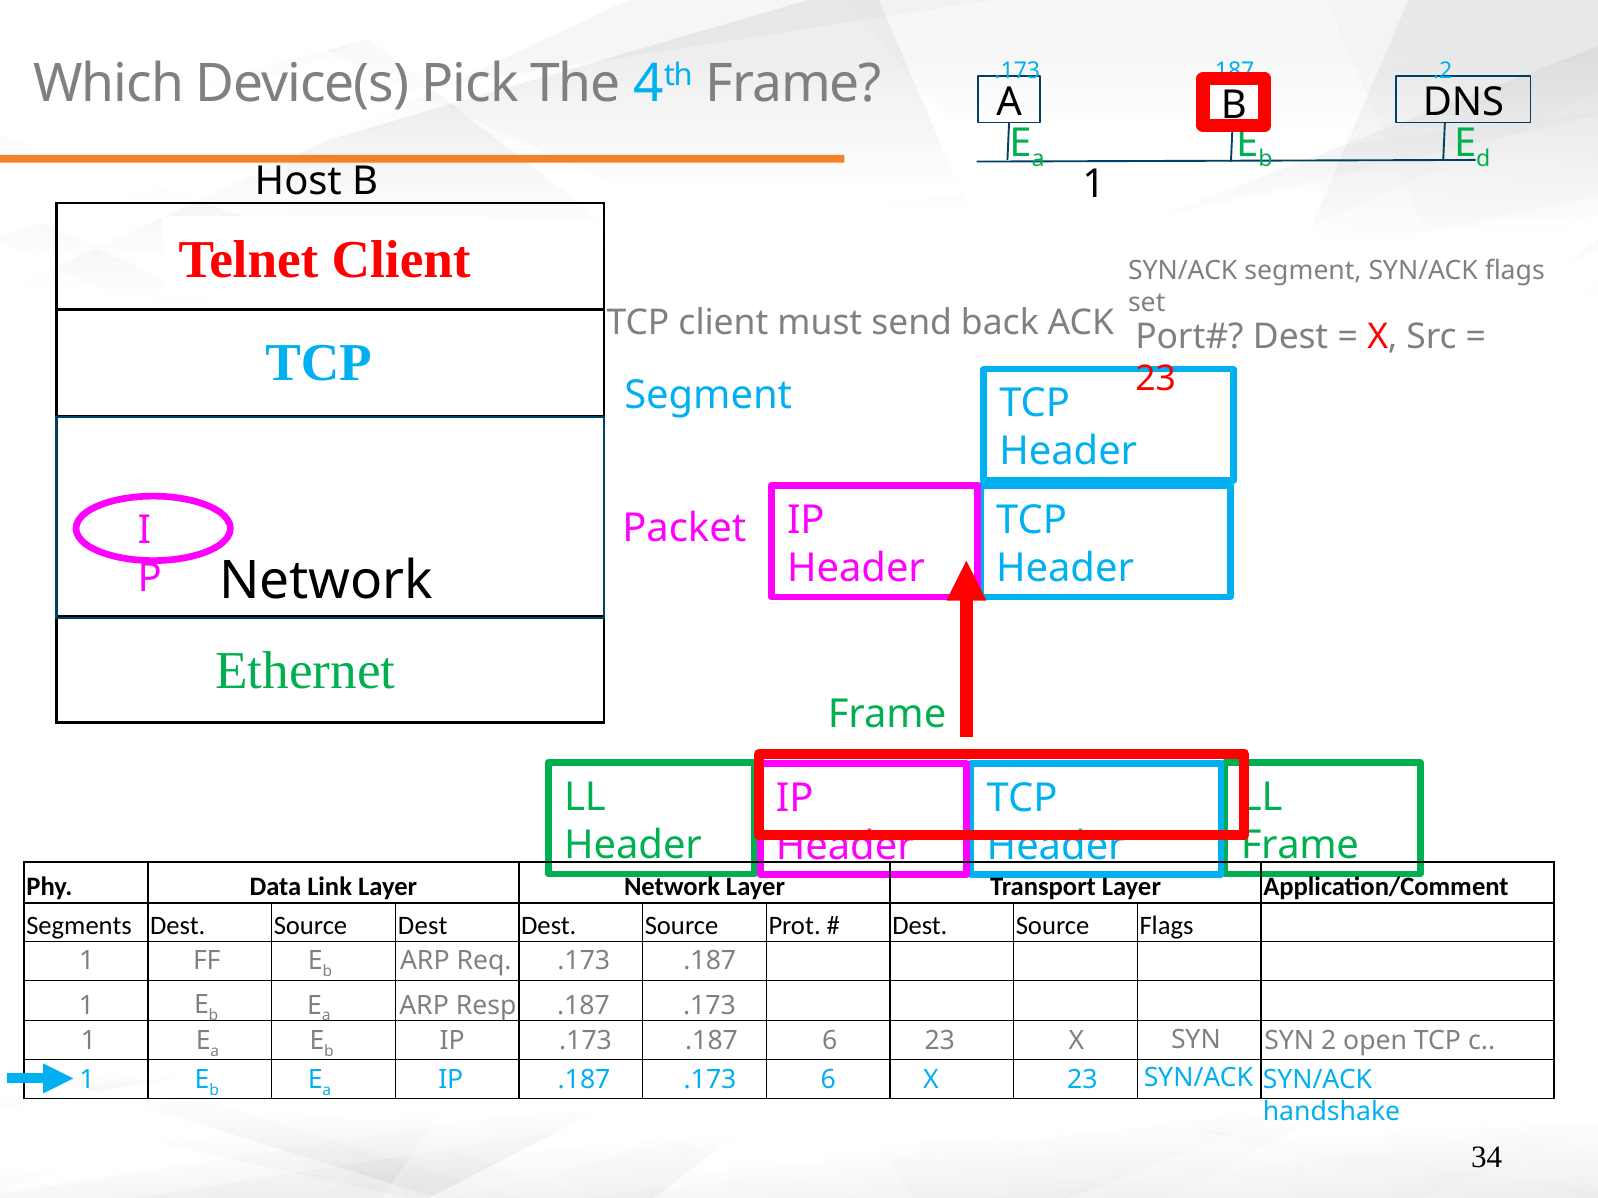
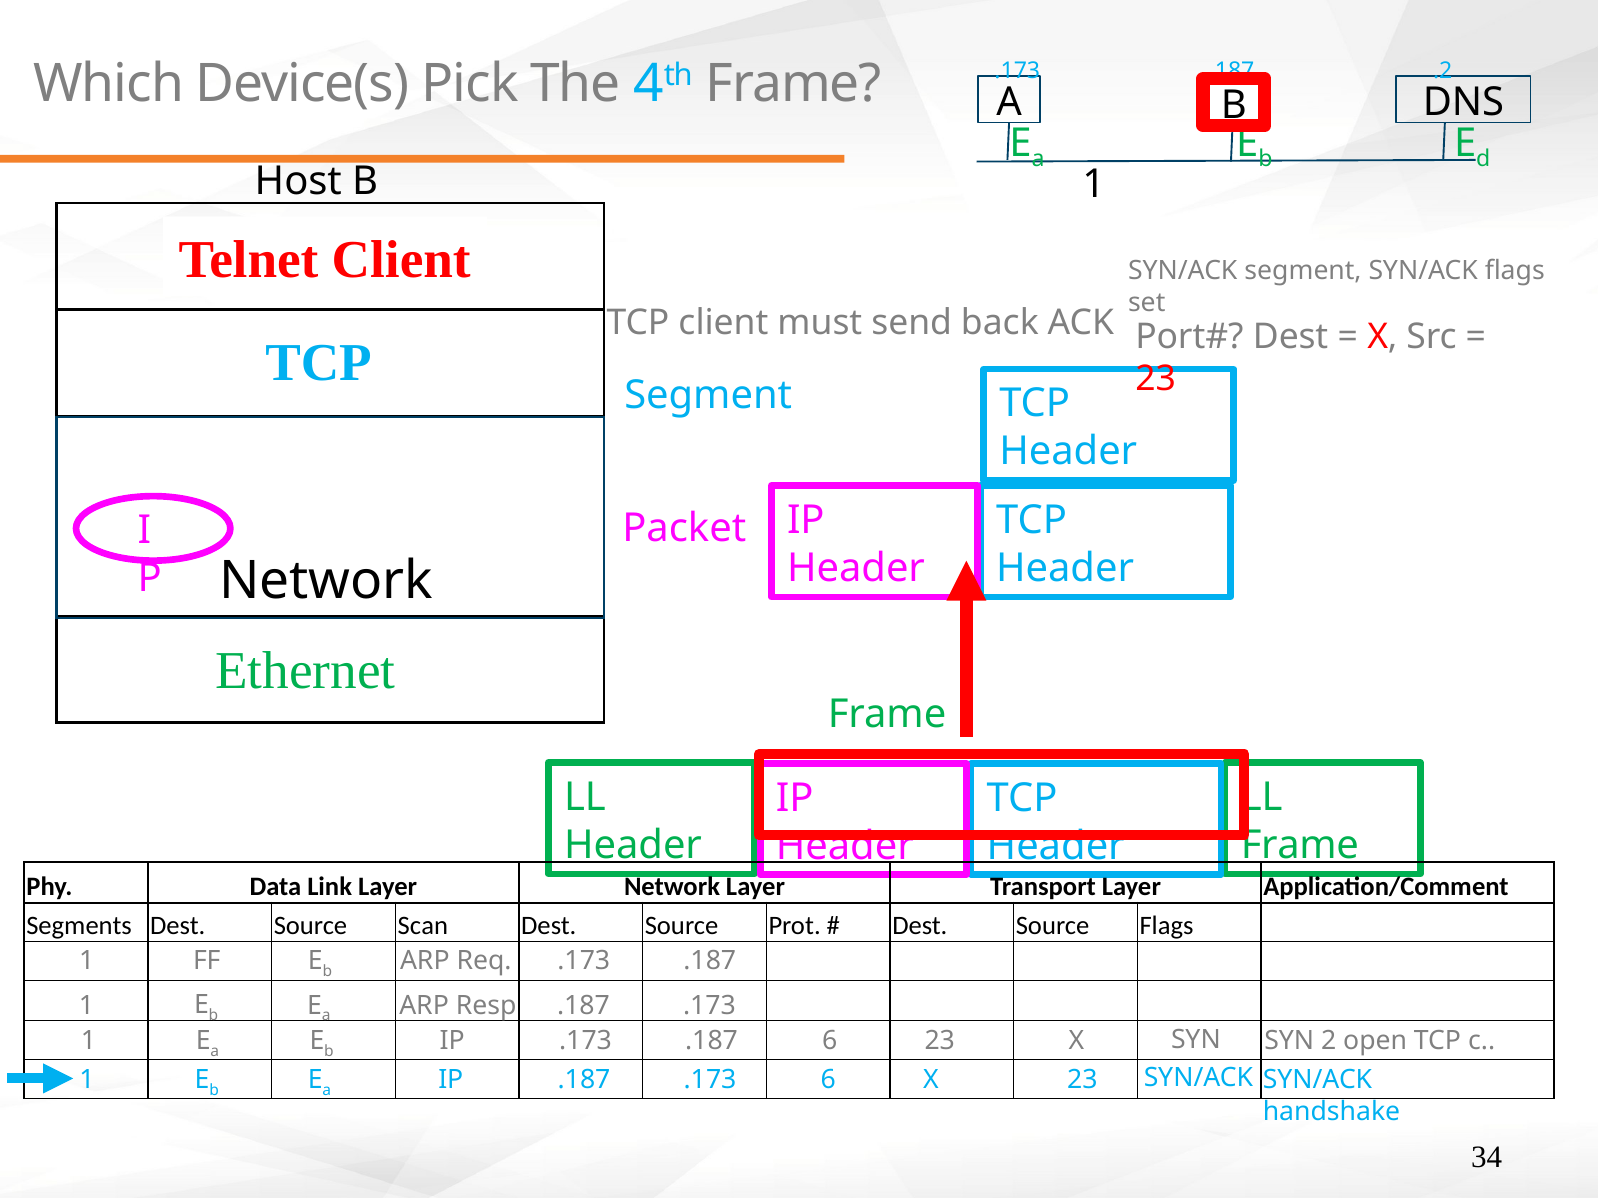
Source Dest: Dest -> Scan (423, 926)
